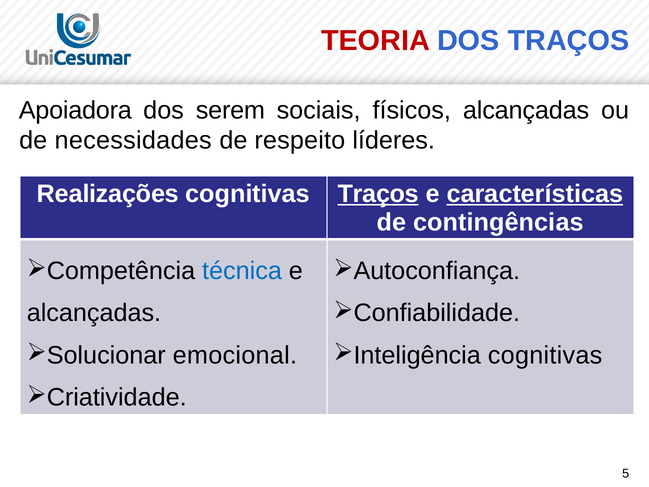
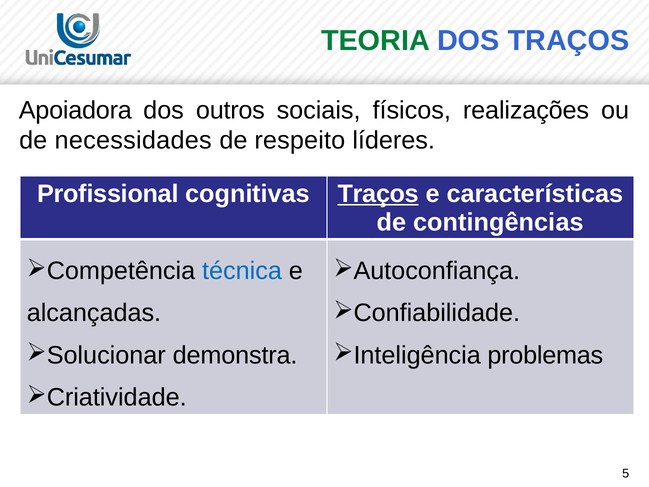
TEORIA colour: red -> green (376, 41)
serem: serem -> outros (230, 110)
físicos alcançadas: alcançadas -> realizações (526, 110)
Realizações: Realizações -> Profissional (108, 194)
características underline: present -> none (535, 194)
emocional: emocional -> demonstra (235, 355)
cognitivas: cognitivas -> problemas (545, 355)
